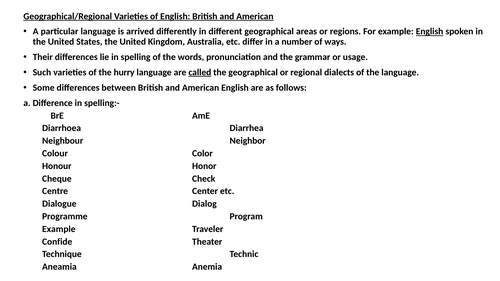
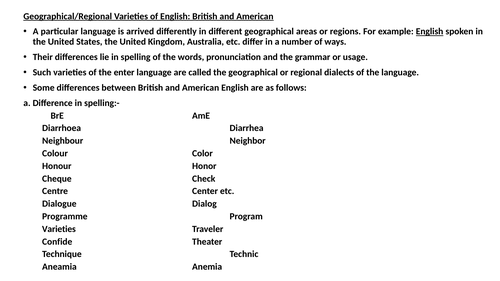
hurry: hurry -> enter (124, 72)
called underline: present -> none (200, 72)
Example: Example -> Varieties (59, 229)
